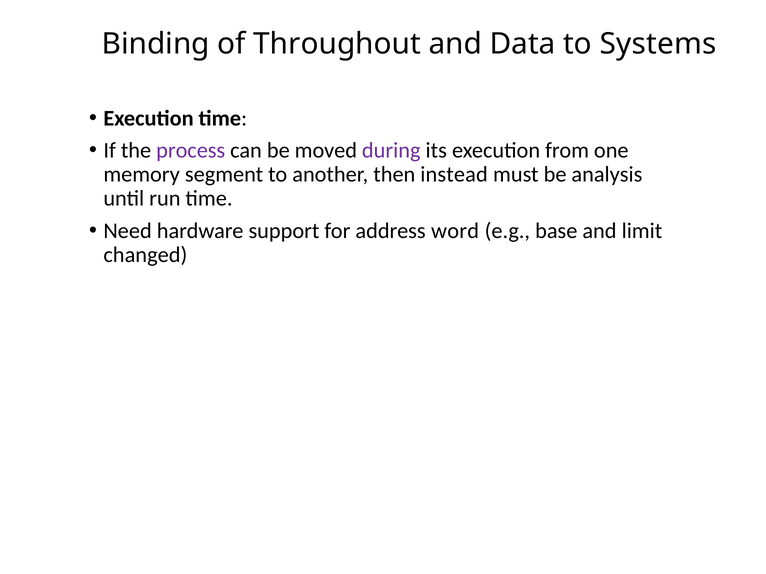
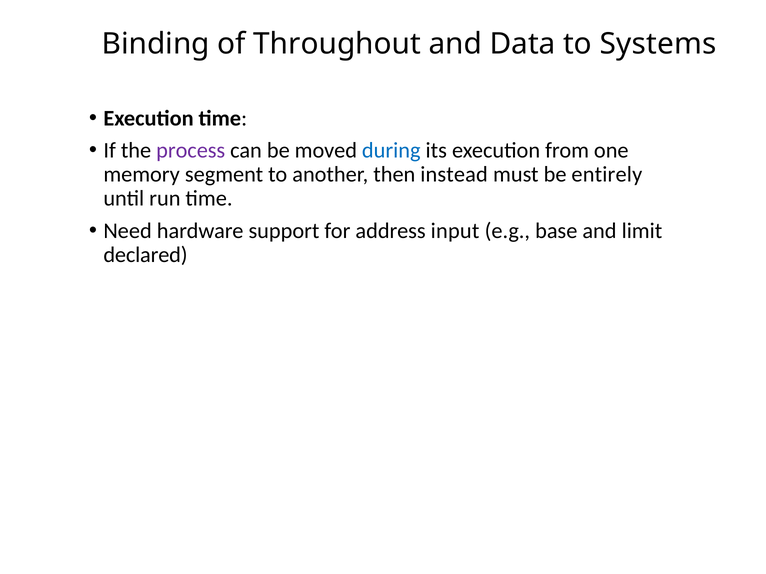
during colour: purple -> blue (391, 151)
analysis: analysis -> entirely (607, 175)
word: word -> input (455, 231)
changed: changed -> declared (145, 255)
